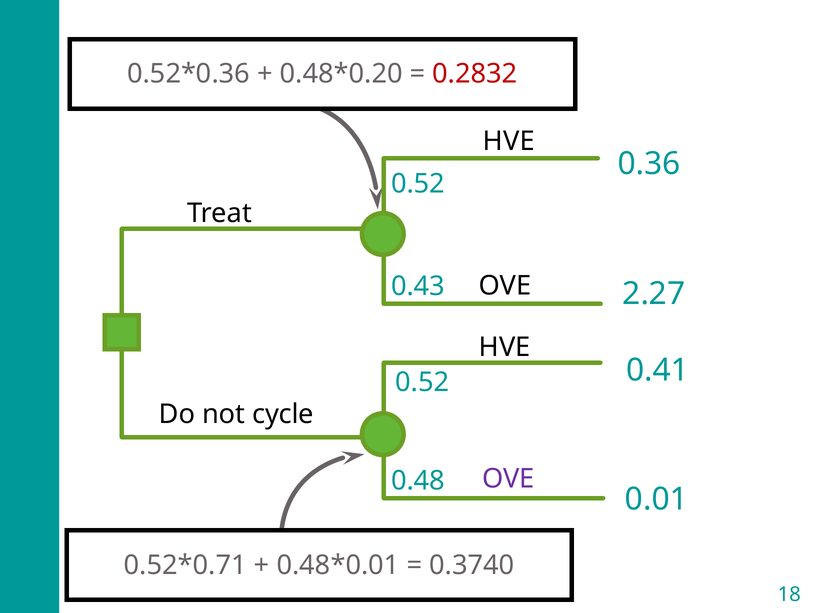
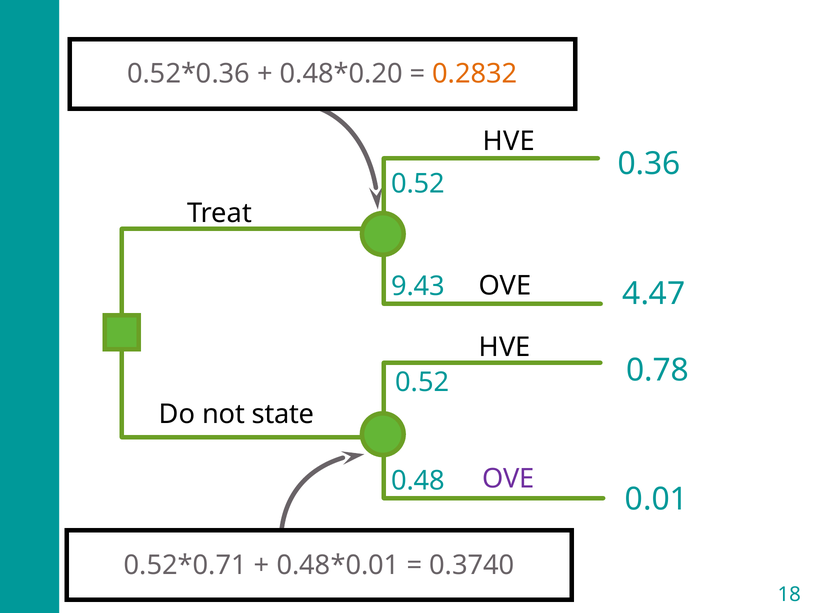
0.2832 colour: red -> orange (475, 73)
0.43: 0.43 -> 9.43 (418, 286)
2.27: 2.27 -> 4.47 (654, 294)
0.41: 0.41 -> 0.78 (658, 370)
cycle: cycle -> state (283, 414)
